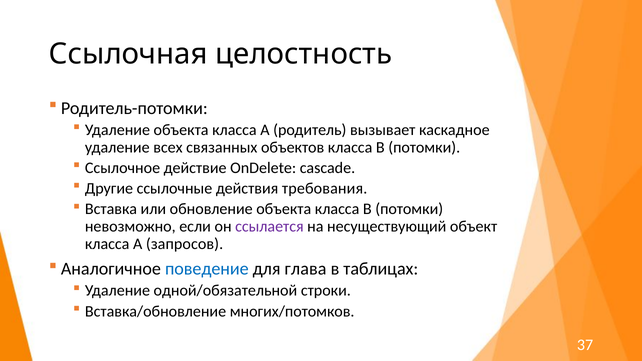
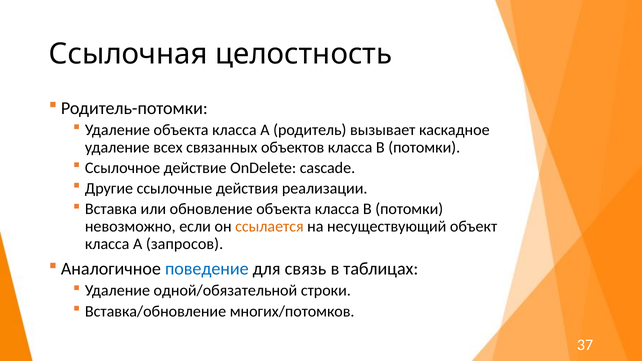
требования: требования -> реализации (325, 189)
ссылается colour: purple -> orange (269, 227)
глава: глава -> связь (305, 269)
